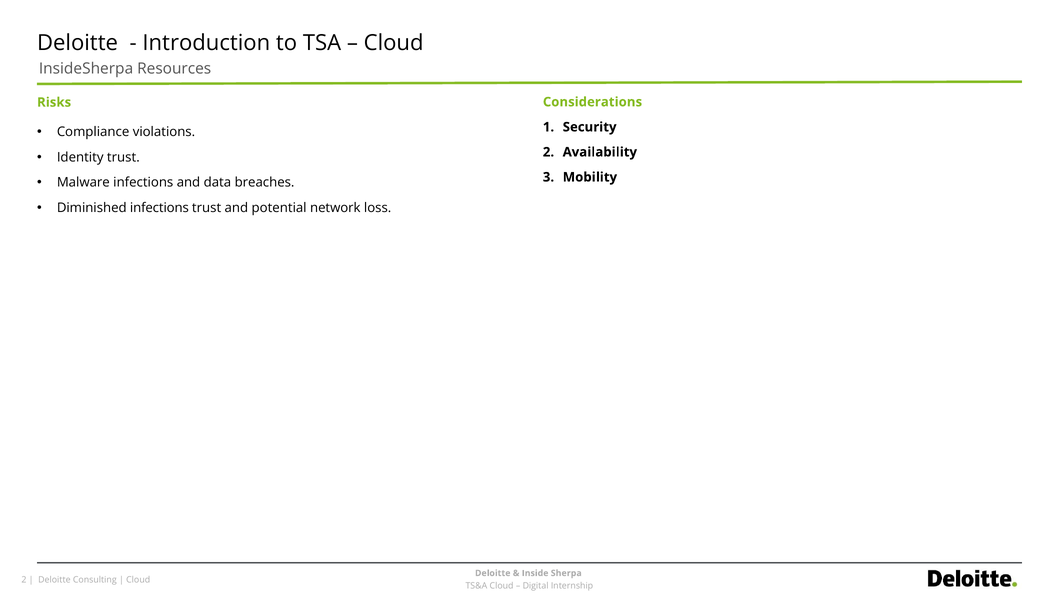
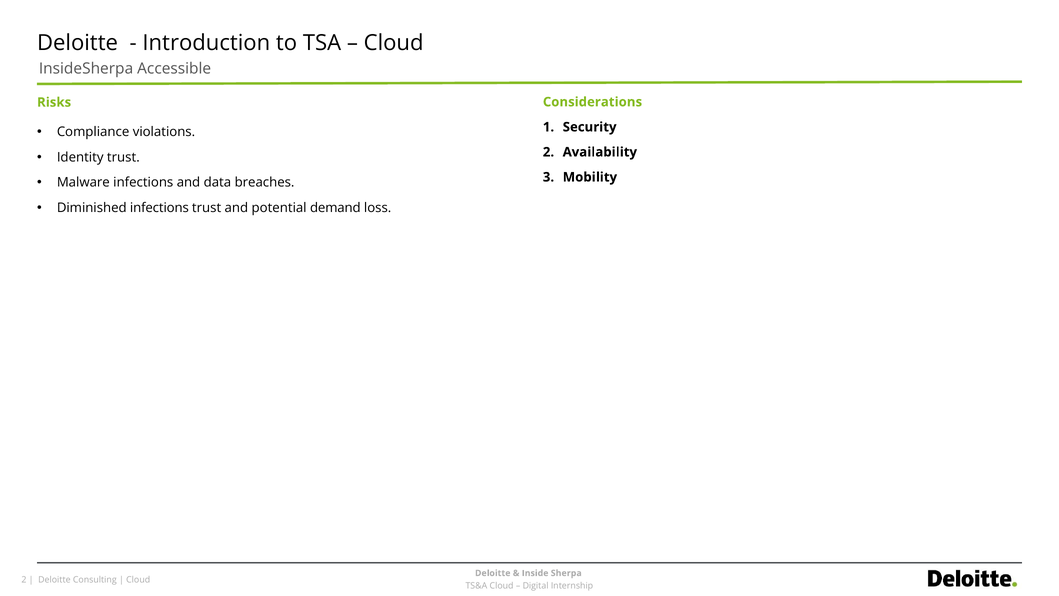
Resources: Resources -> Accessible (174, 69)
network: network -> demand (335, 208)
